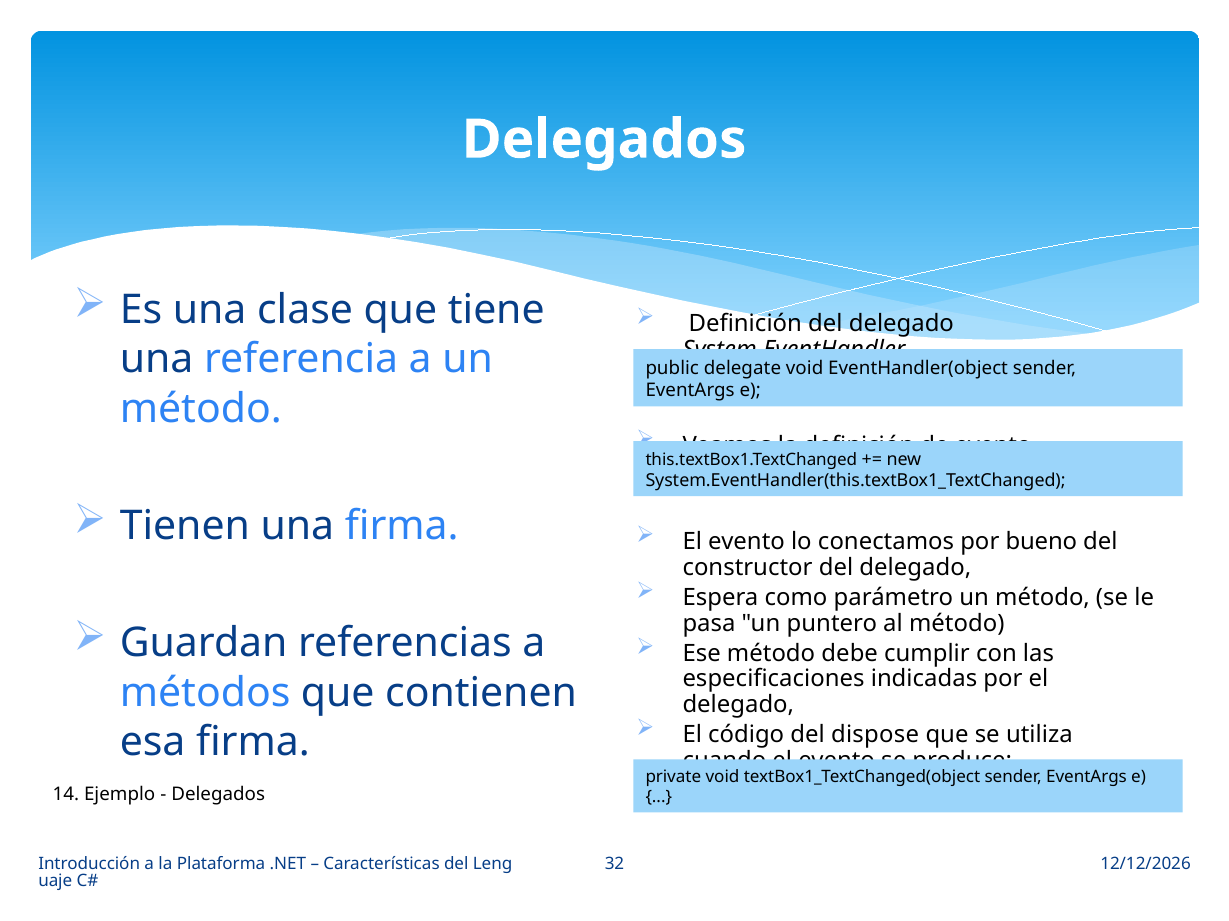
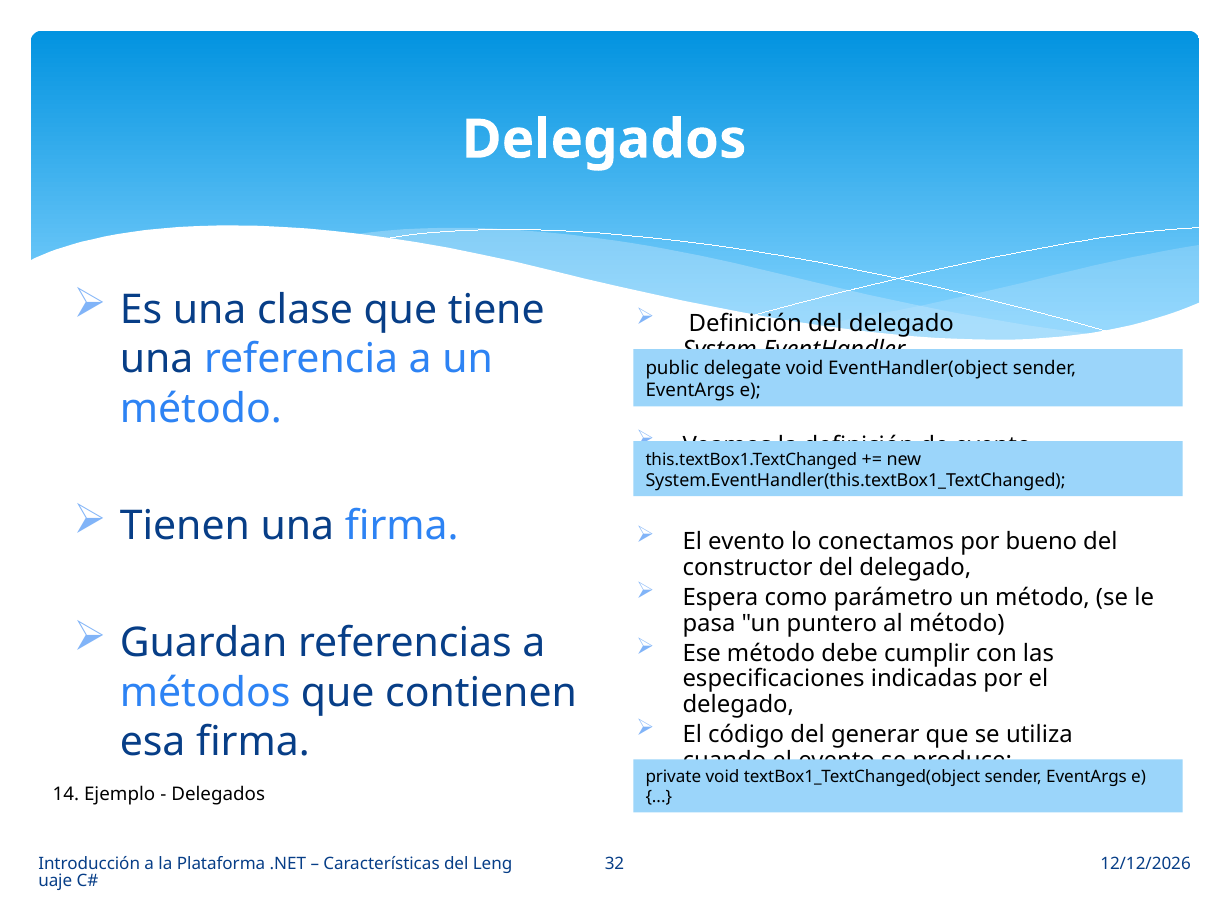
dispose: dispose -> generar (875, 736)
